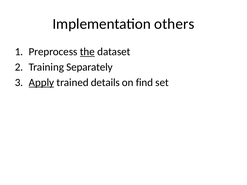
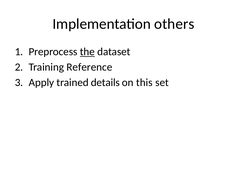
Separately: Separately -> Reference (89, 67)
Apply underline: present -> none (41, 83)
find: find -> this (144, 83)
